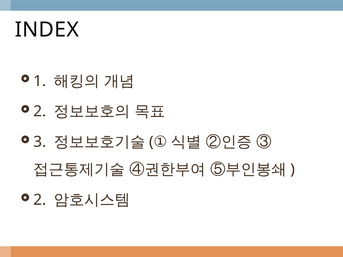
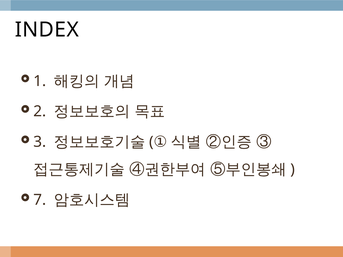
2: 2 -> 7 (40, 200)
